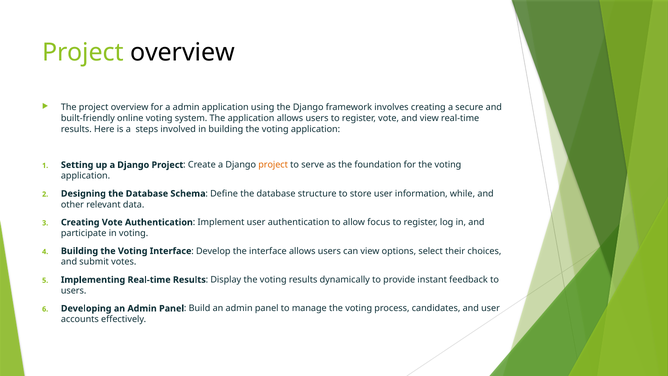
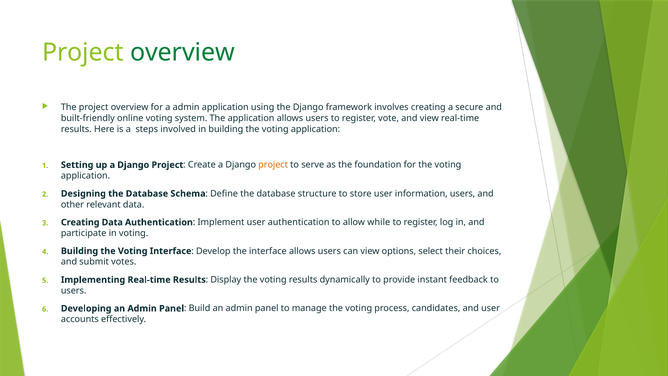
overview colour: black -> green (183, 53)
information while: while -> users (463, 194)
Creating Vote: Vote -> Data (112, 222)
focus: focus -> while (379, 222)
